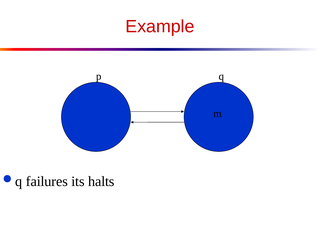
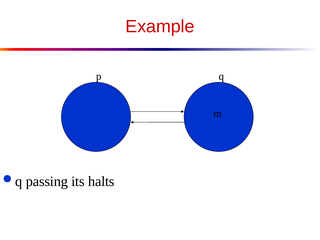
failures: failures -> passing (47, 181)
